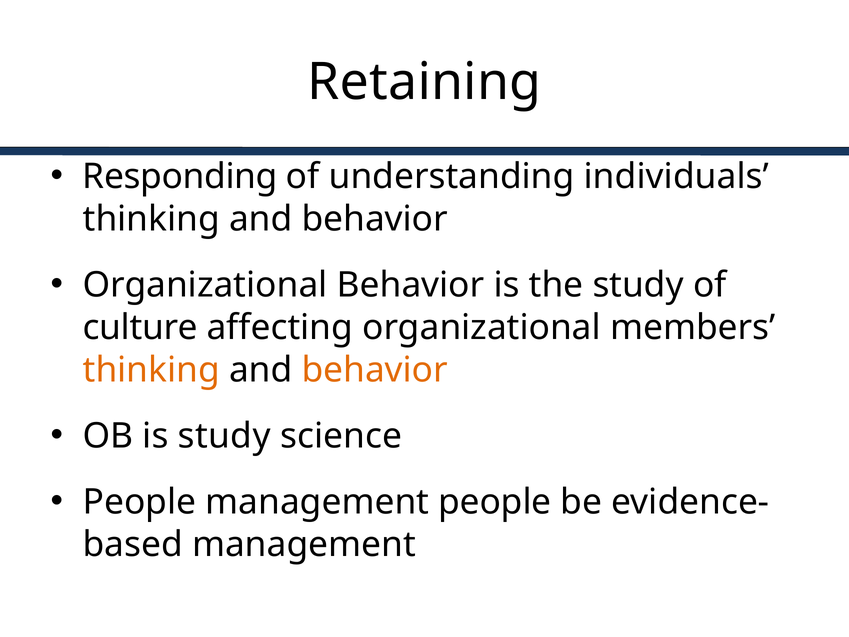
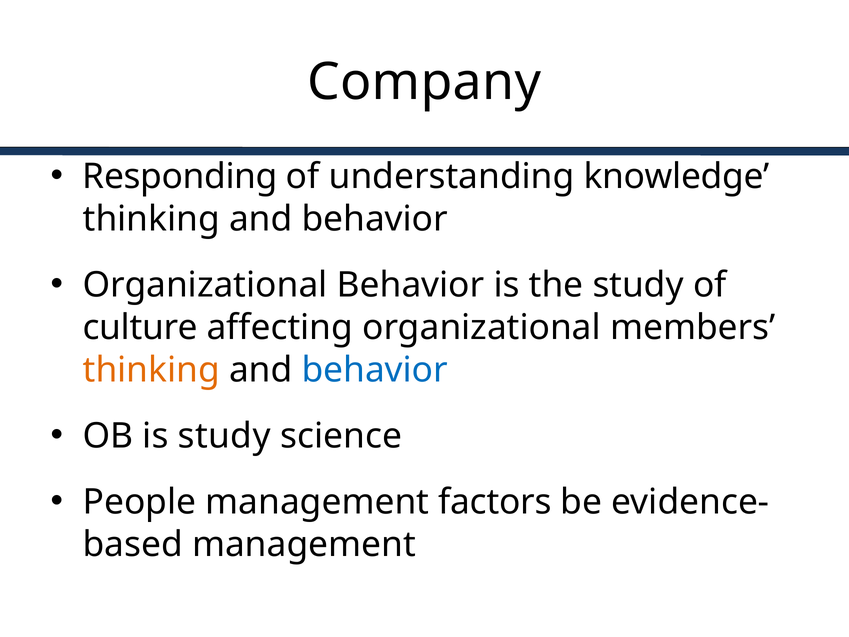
Retaining: Retaining -> Company (424, 82)
individuals: individuals -> knowledge (677, 177)
behavior colour: orange -> blue (375, 370)
management people: people -> factors (495, 502)
